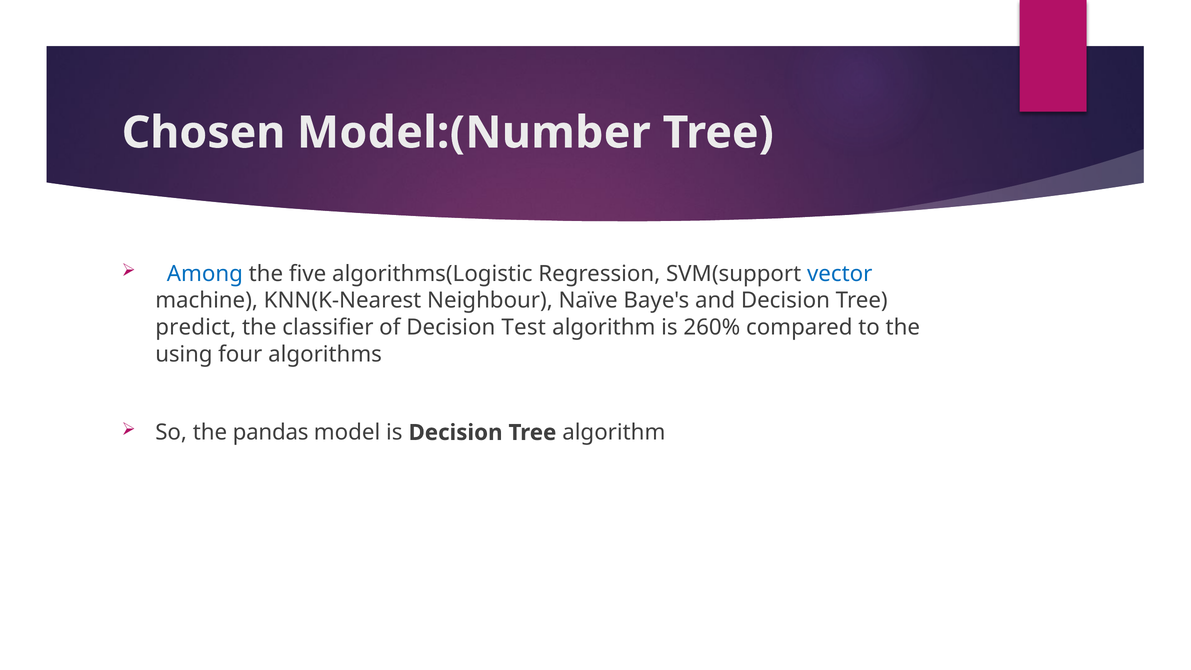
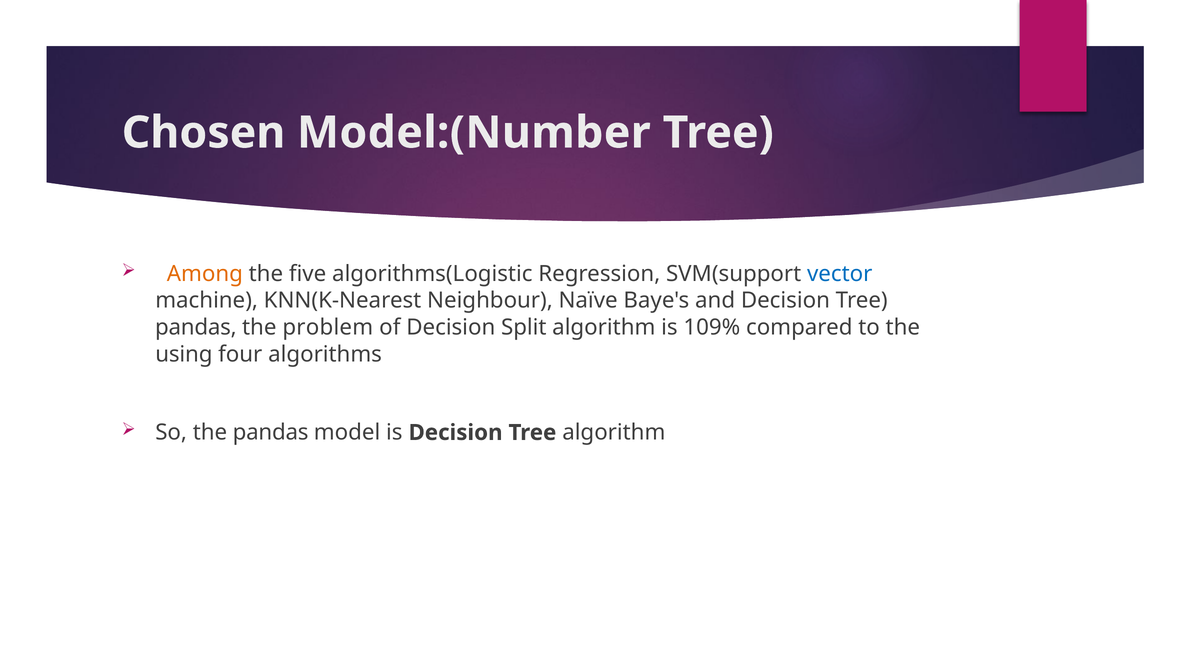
Among colour: blue -> orange (205, 274)
predict: predict -> pandas (196, 327)
classifier: classifier -> problem (328, 327)
Test: Test -> Split (524, 327)
260%: 260% -> 109% (712, 327)
